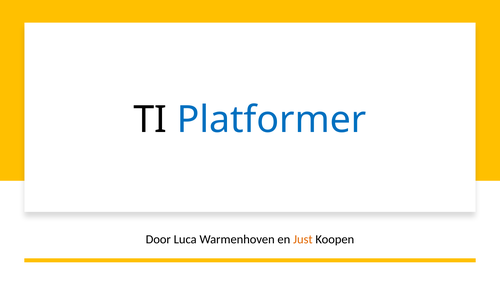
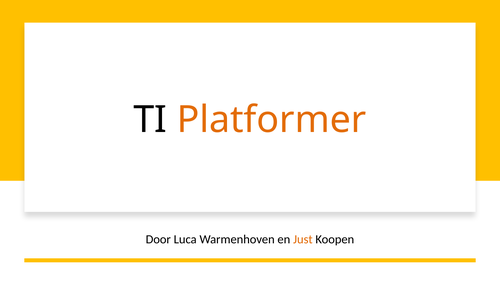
Platformer colour: blue -> orange (272, 120)
